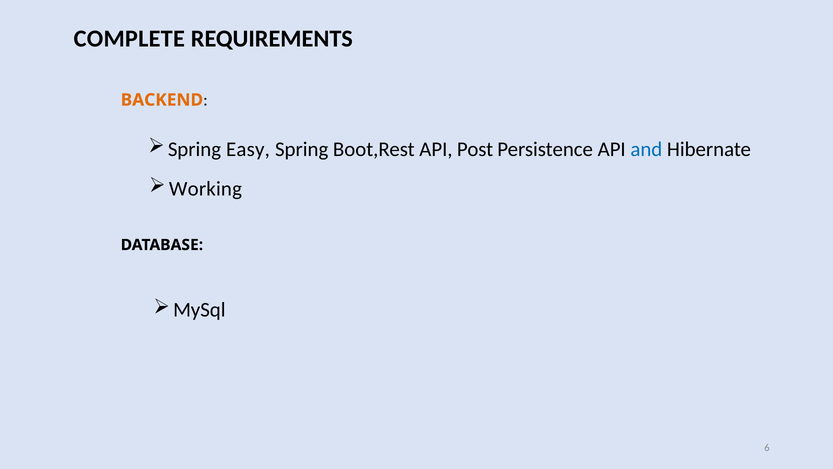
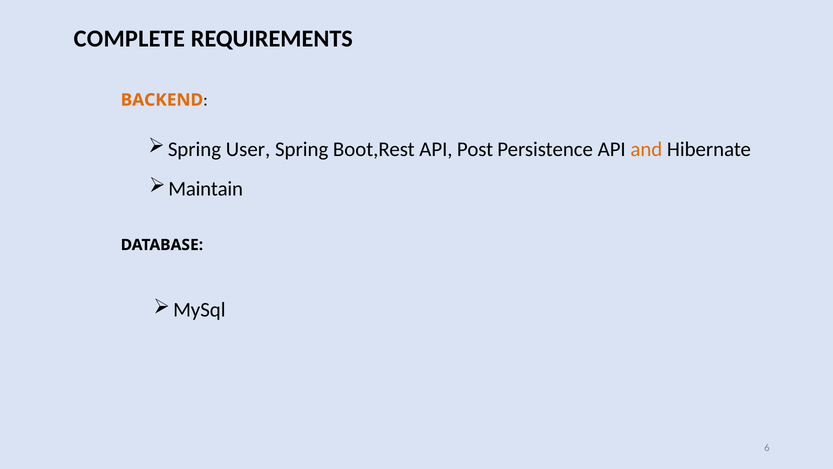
Easy: Easy -> User (248, 149)
and colour: blue -> orange (646, 149)
Working: Working -> Maintain (206, 189)
